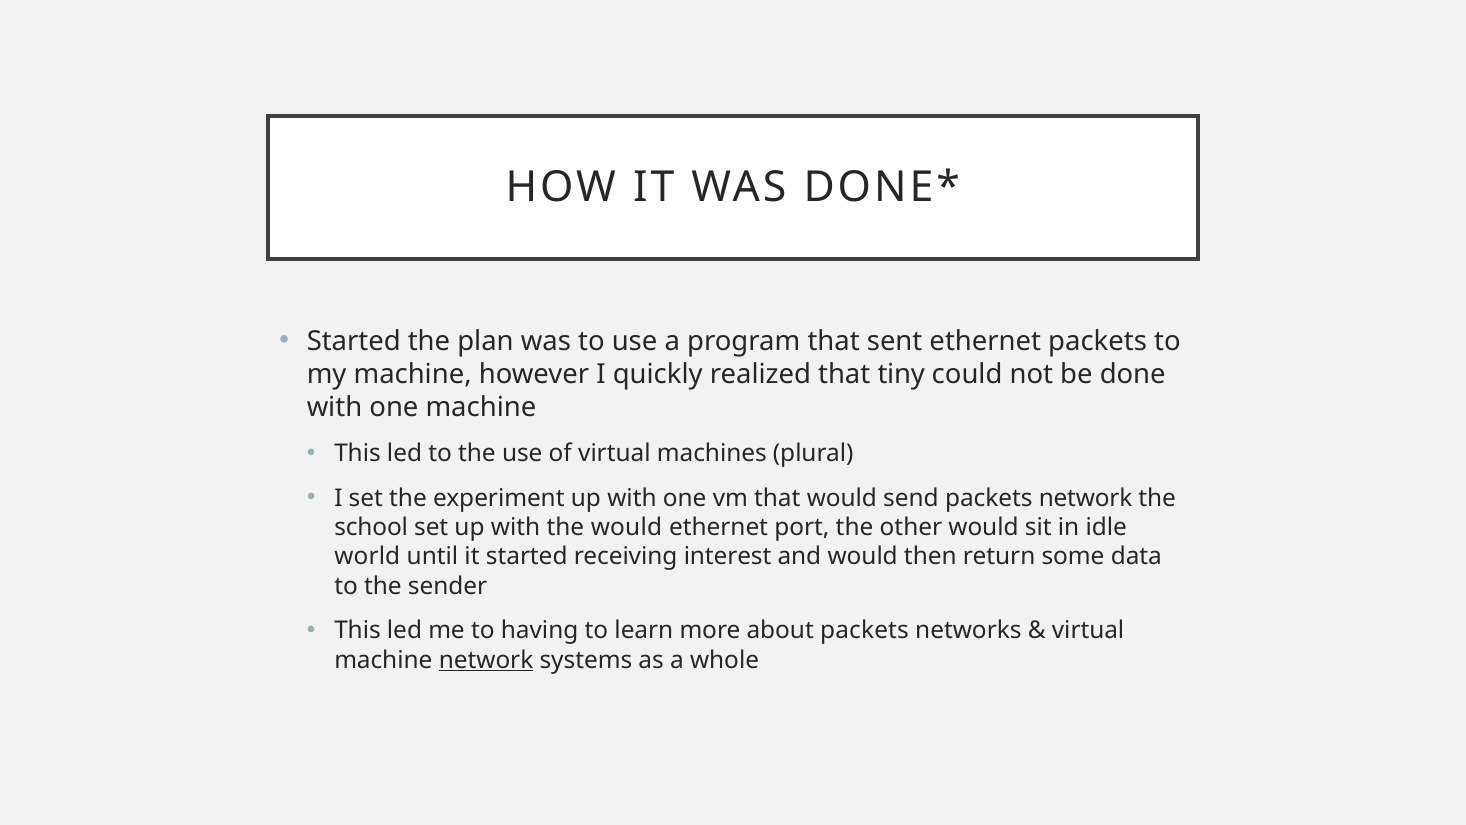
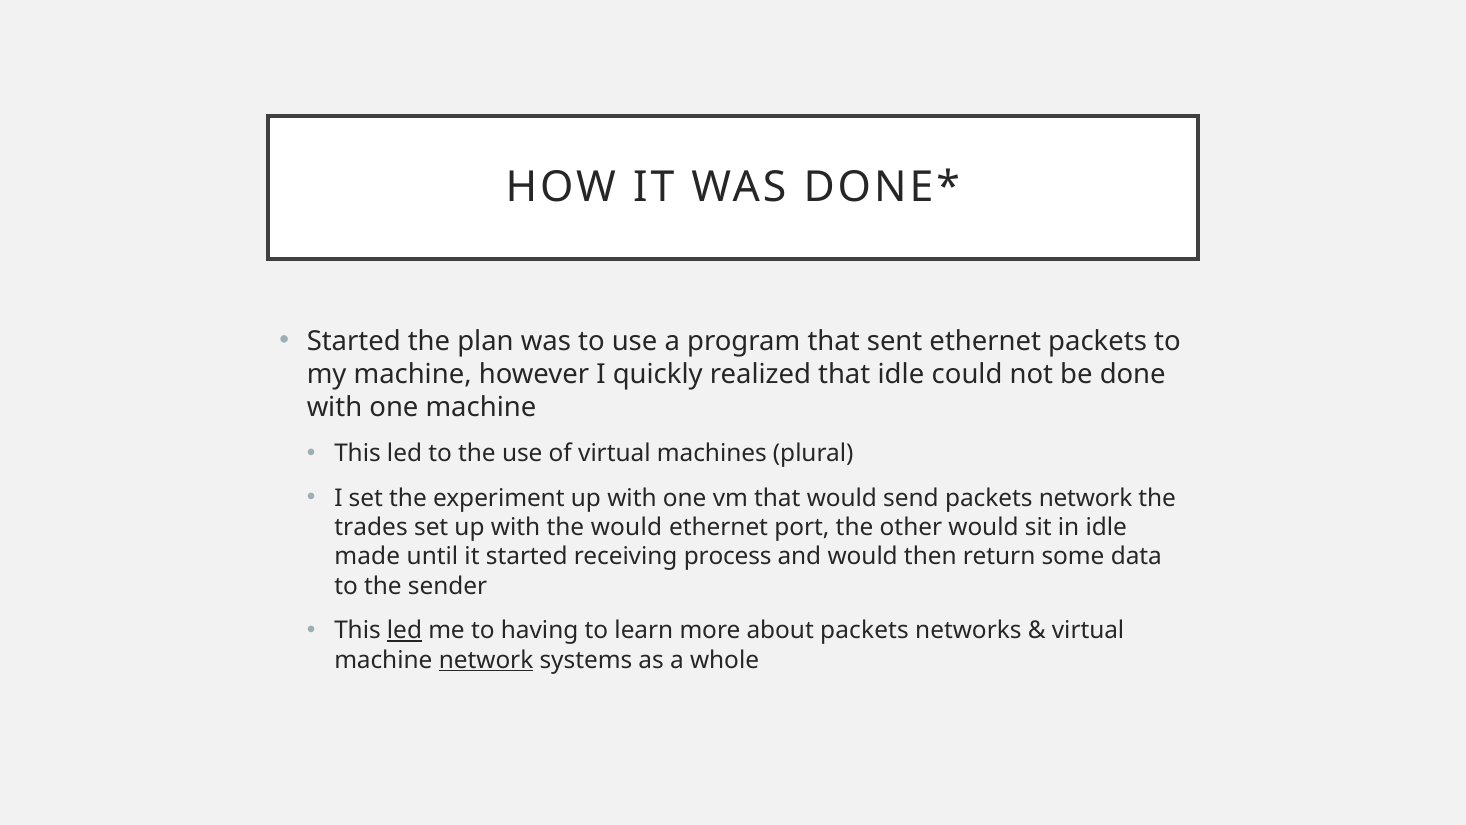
that tiny: tiny -> idle (901, 374)
school: school -> trades (371, 527)
world: world -> made (367, 556)
interest: interest -> process (728, 556)
led underline: none -> present (404, 630)
